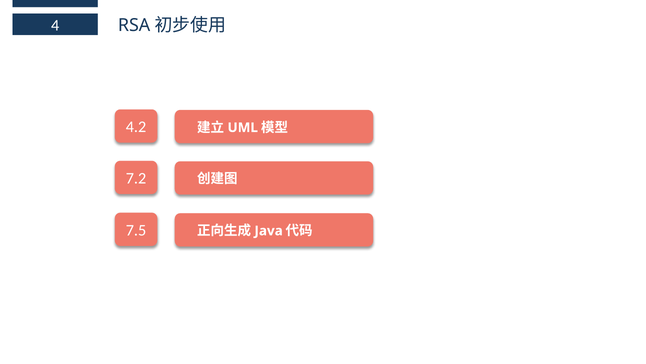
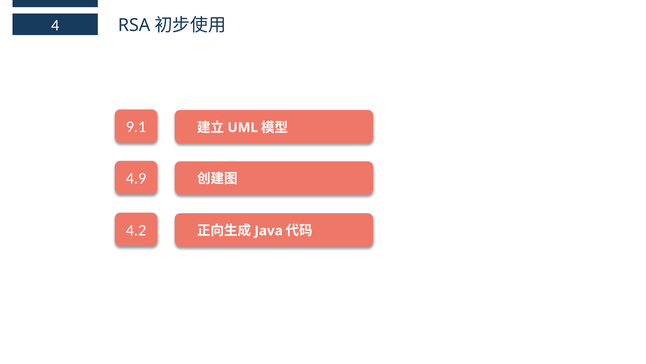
4.2: 4.2 -> 9.1 (136, 127)
7.2: 7.2 -> 4.9 (136, 178)
7.5: 7.5 -> 4.2 (136, 230)
